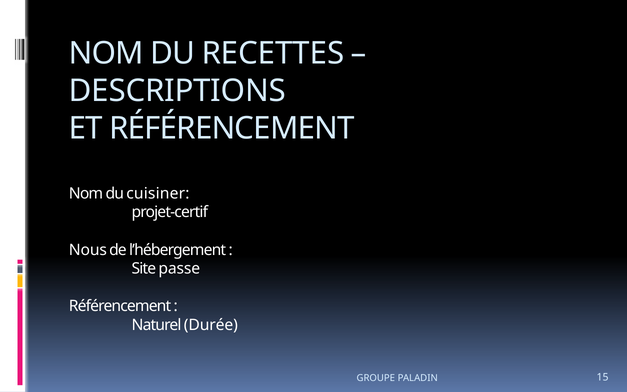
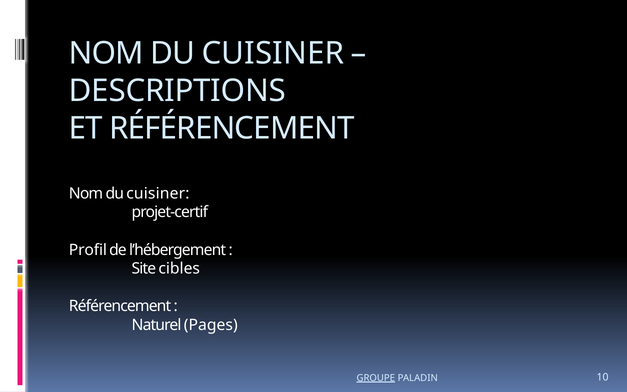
RECETTES: RECETTES -> CUISINER (273, 53)
Nous: Nous -> Profil (88, 250)
passe: passe -> cibles (179, 269)
Durée: Durée -> Pages (211, 325)
GROUPE underline: none -> present (376, 378)
15: 15 -> 10 (603, 377)
